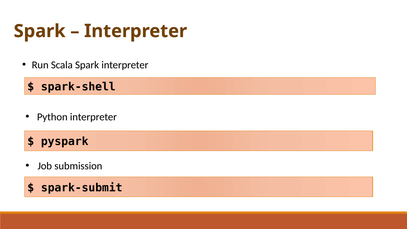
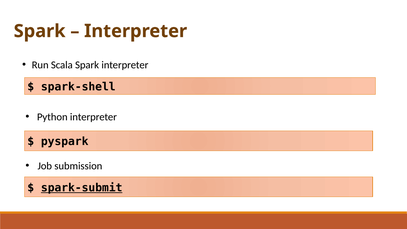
spark-submit underline: none -> present (82, 188)
